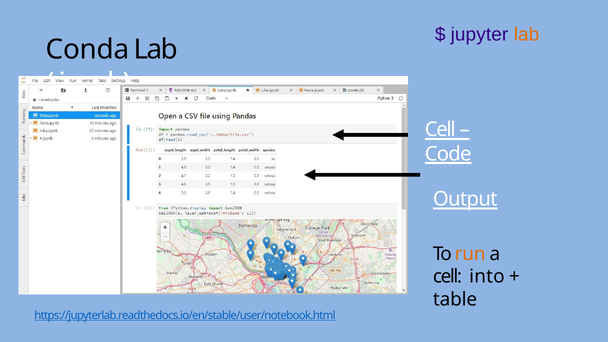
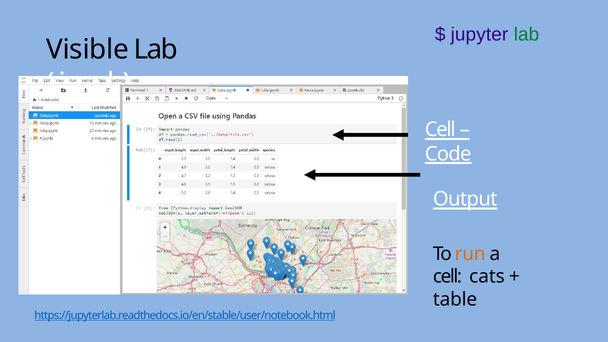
lab colour: orange -> green (526, 34)
Conda: Conda -> Visible (87, 50)
into: into -> cats (487, 277)
